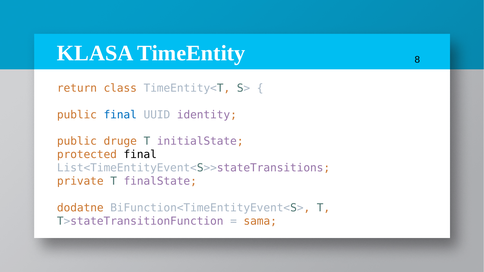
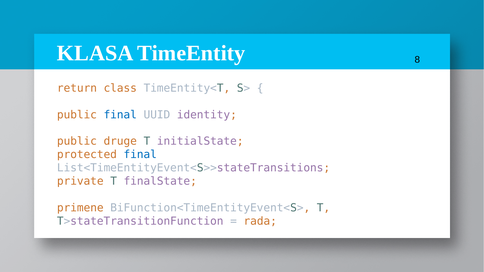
final colour: black -> blue (140, 155)
dodatne: dodatne -> primene (80, 208)
sama: sama -> rada (260, 221)
